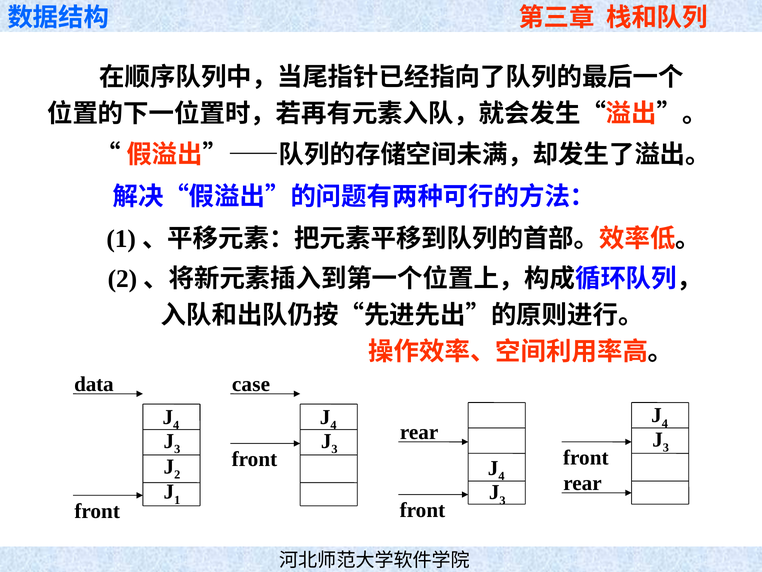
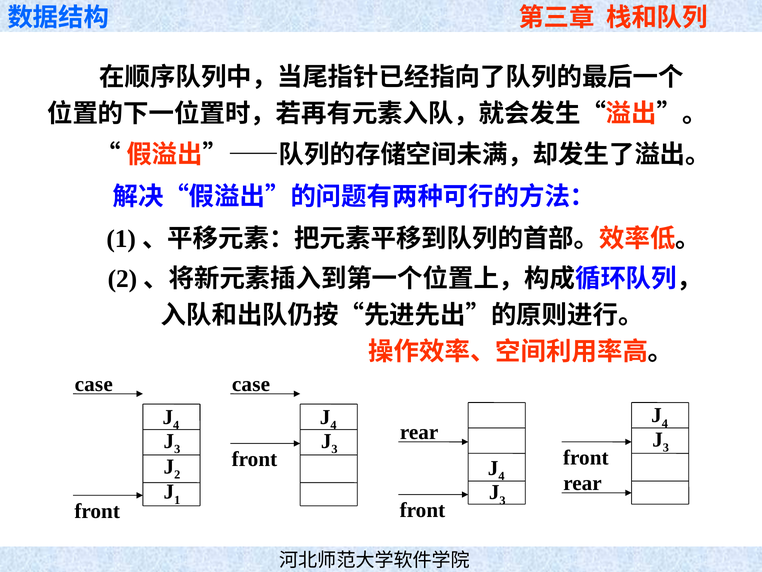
data: data -> case (94, 384)
